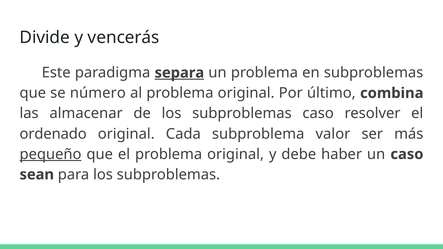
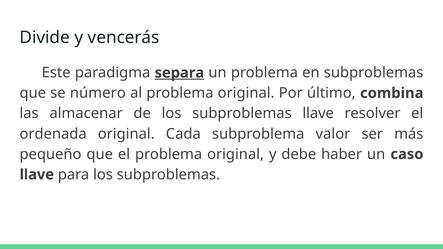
subproblemas caso: caso -> llave (318, 114)
ordenado: ordenado -> ordenada (53, 134)
pequeño underline: present -> none (51, 154)
sean: sean -> llave (37, 175)
